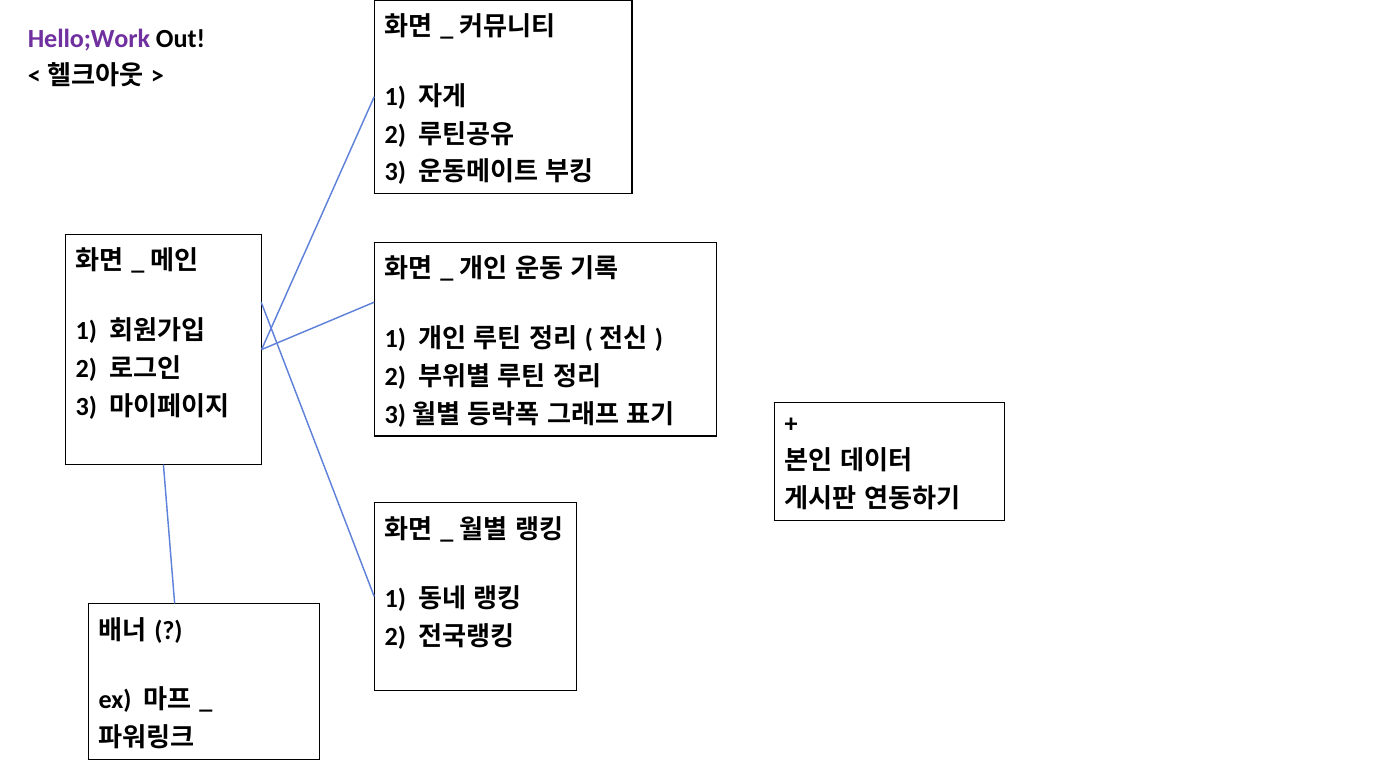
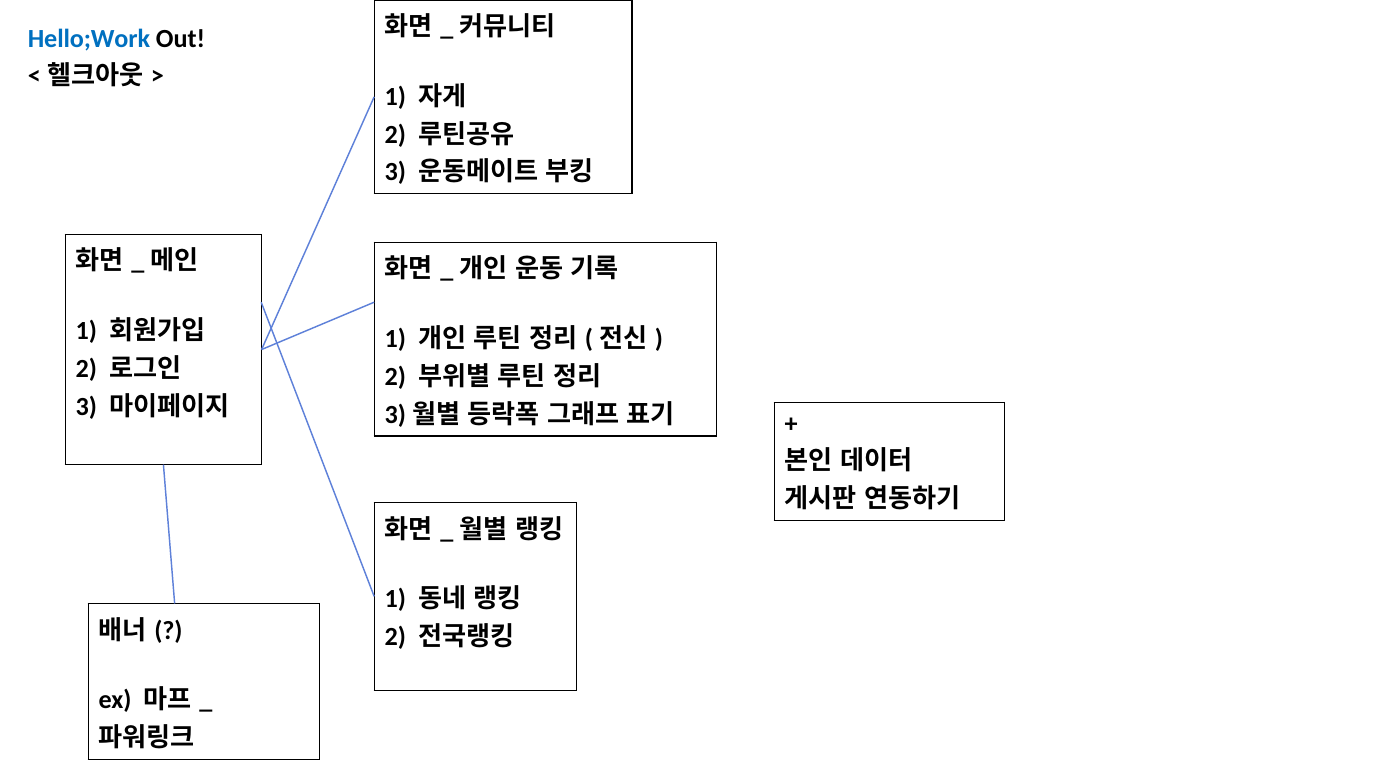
Hello;Work colour: purple -> blue (89, 39)
